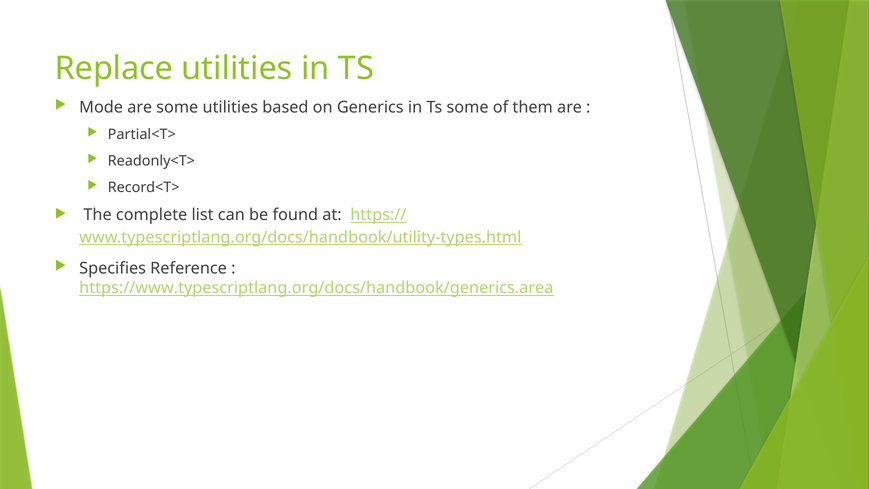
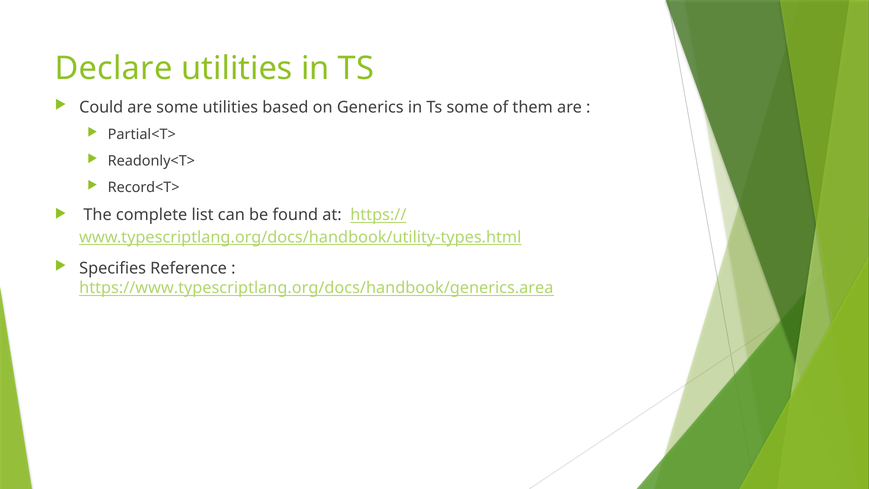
Replace: Replace -> Declare (114, 69)
Mode: Mode -> Could (101, 107)
